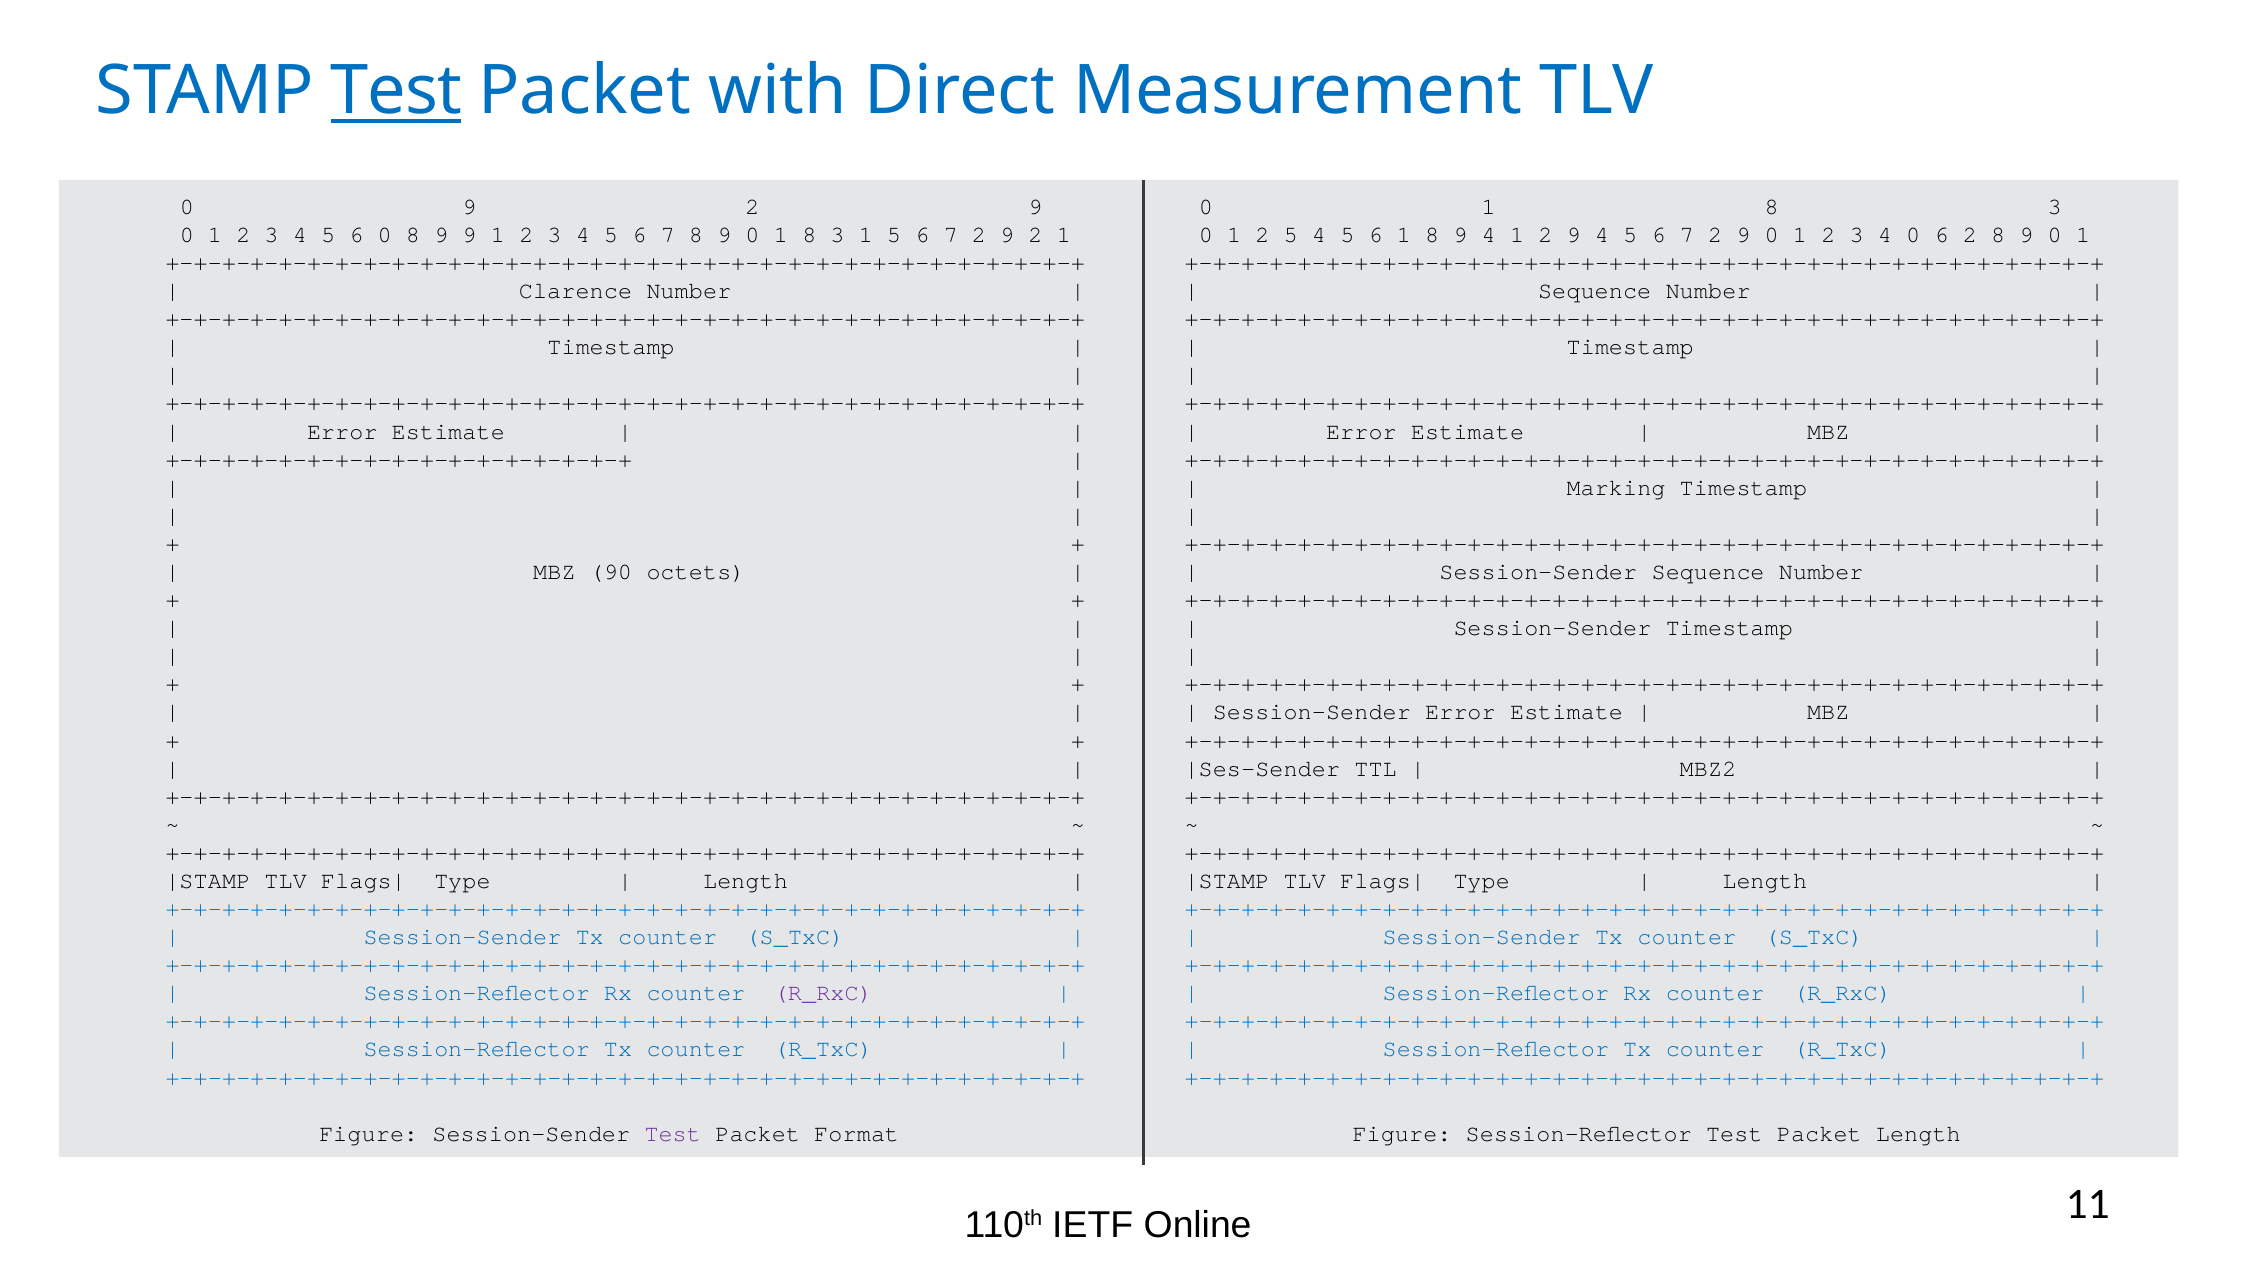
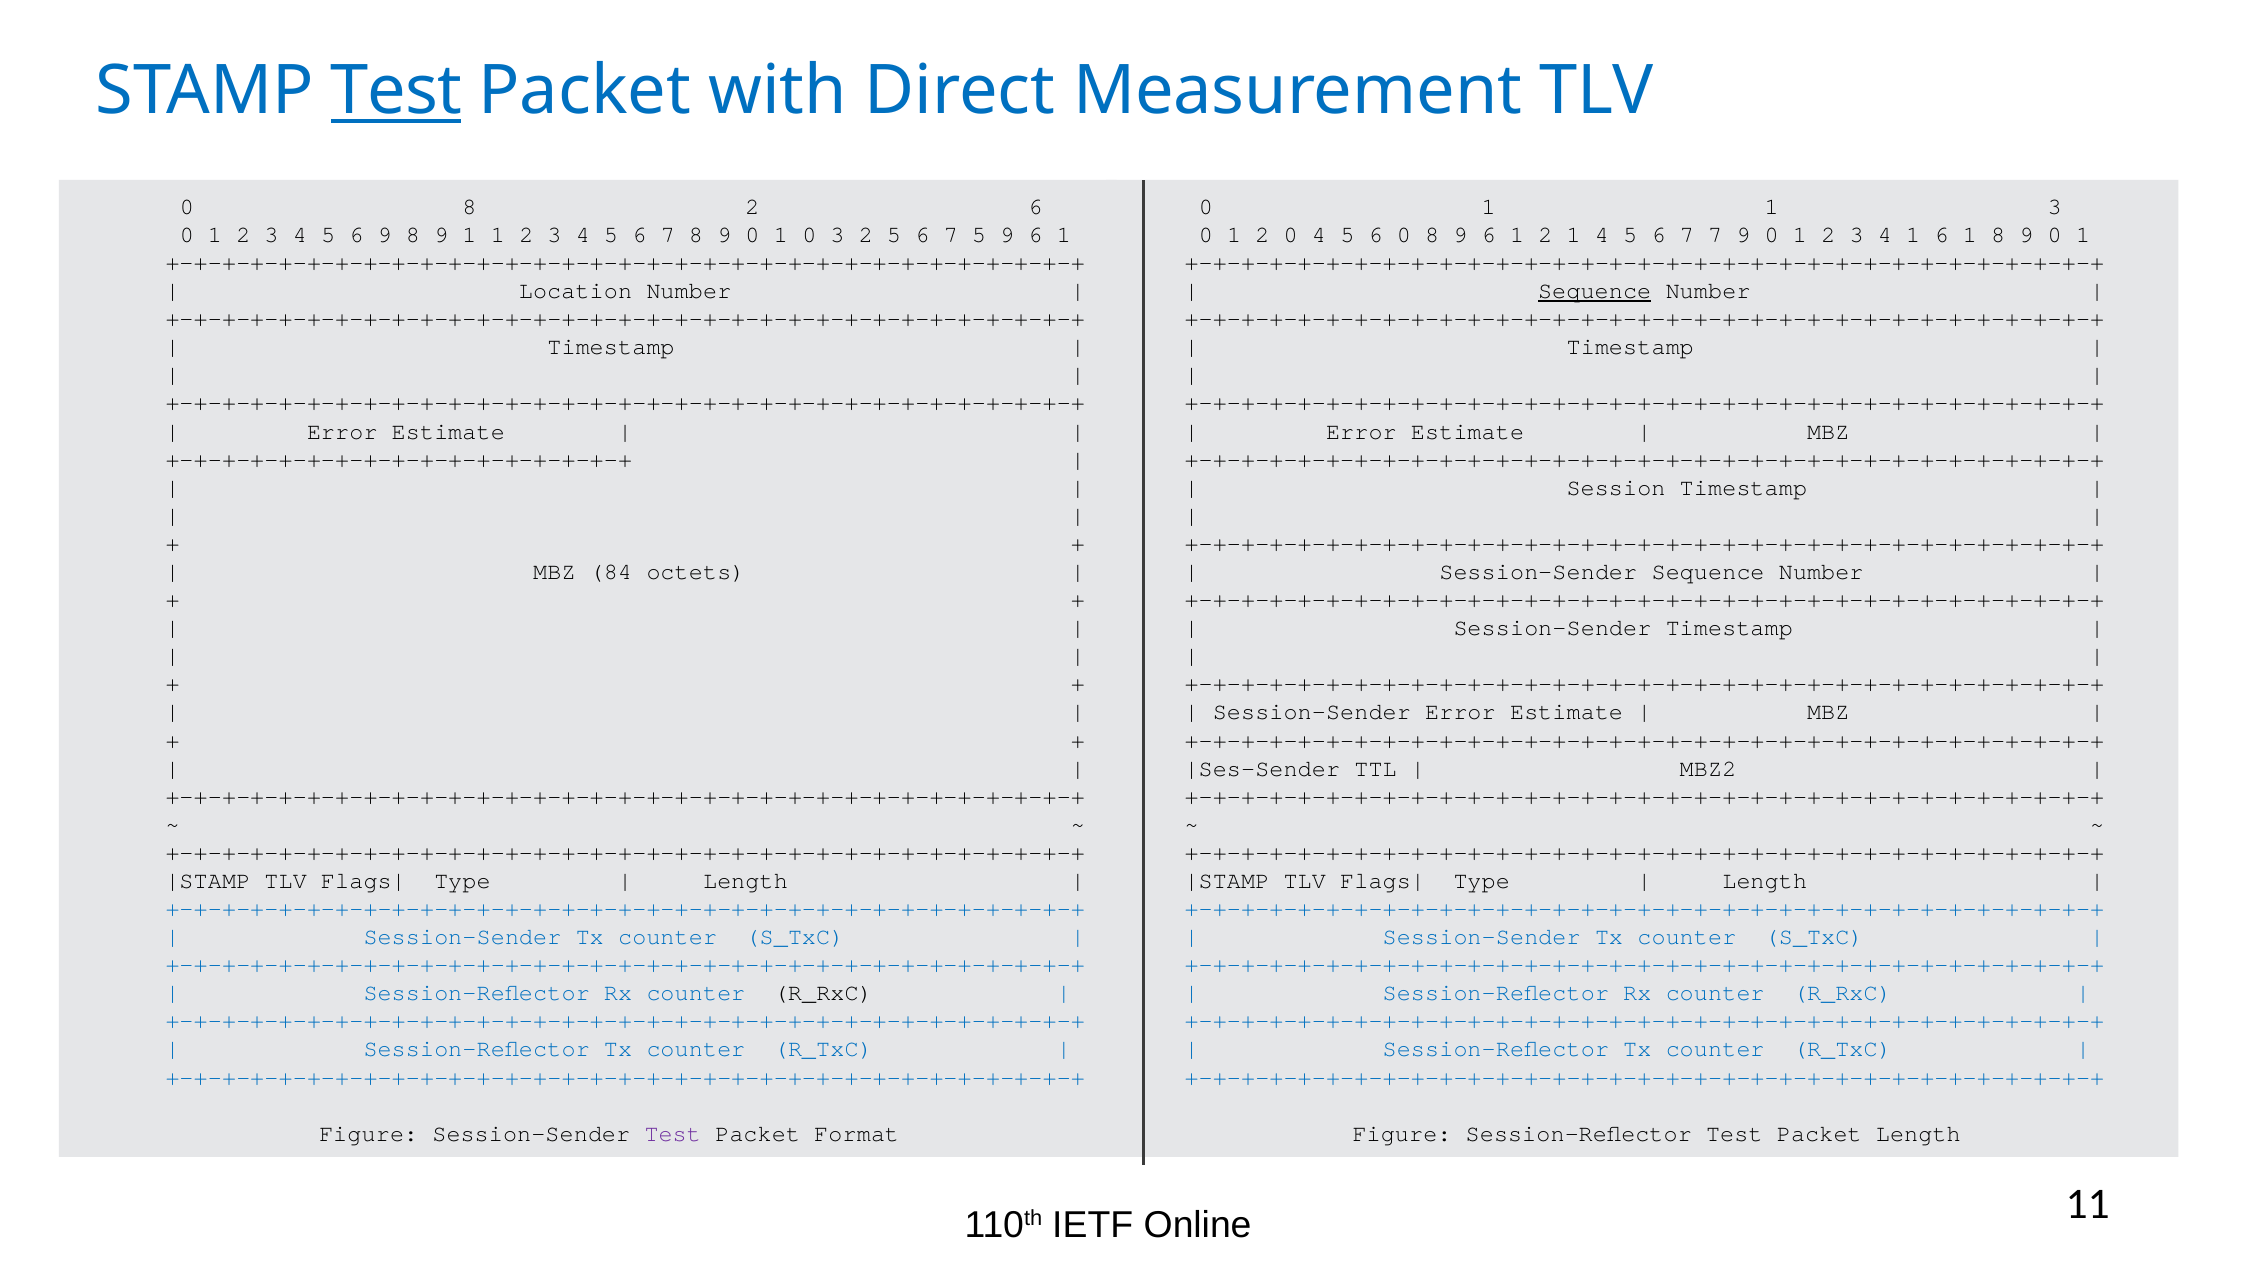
9: 9 -> 8 (469, 207)
9: 9 -> 6 (1035, 207)
8: 8 -> 1 (1772, 207)
6 0: 0 -> 9 (385, 235)
9 9: 9 -> 1 (469, 235)
9 0 1 8: 8 -> 0 (809, 235)
3 1: 1 -> 2 (866, 235)
2: 2 -> 5 (979, 235)
2: 2 -> 6 (1035, 235)
2 5: 5 -> 0 (1291, 235)
5 6 1: 1 -> 0 (1404, 235)
8 9 4: 4 -> 6 (1489, 235)
1 2 9: 9 -> 1 (1574, 235)
2: 2 -> 7 (1715, 235)
4 0: 0 -> 1 (1913, 235)
2: 2 -> 1 (1970, 235)
Clarence: Clarence -> Location (575, 291)
Sequence underline: none -> present (1595, 291)
Marking: Marking -> Session (1616, 488)
90: 90 -> 84 (611, 572)
R_RxC colour: purple -> black (823, 993)
